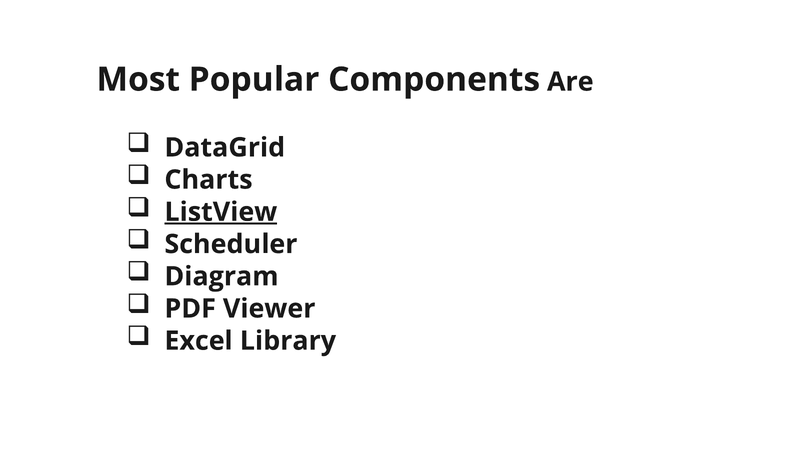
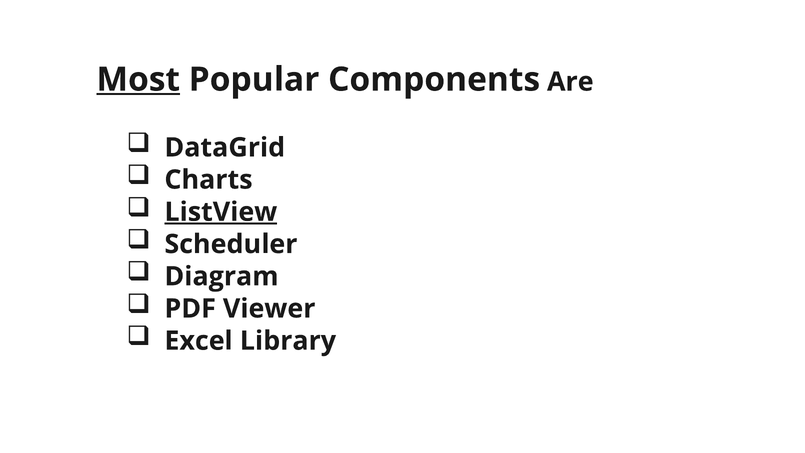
Most underline: none -> present (138, 80)
